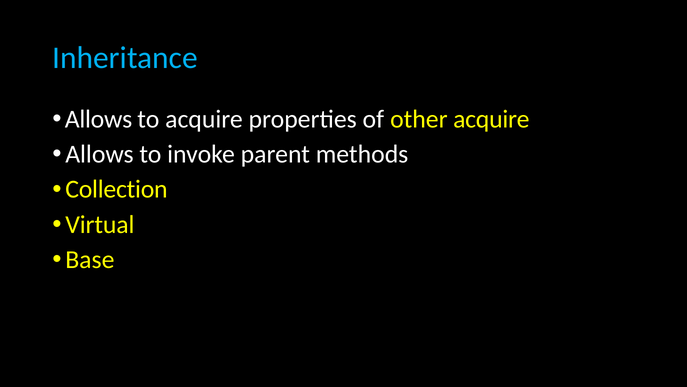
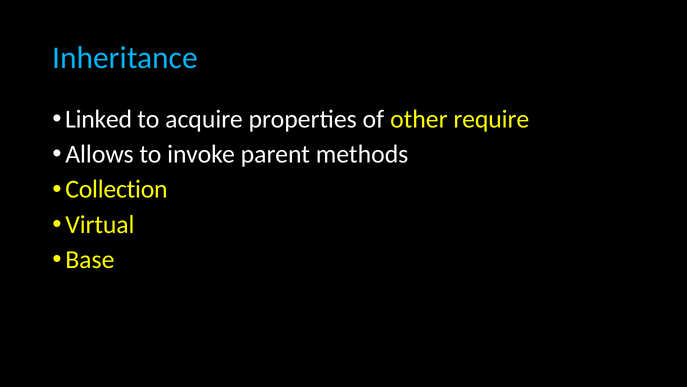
Allows: Allows -> Linked (99, 119)
other acquire: acquire -> require (491, 119)
